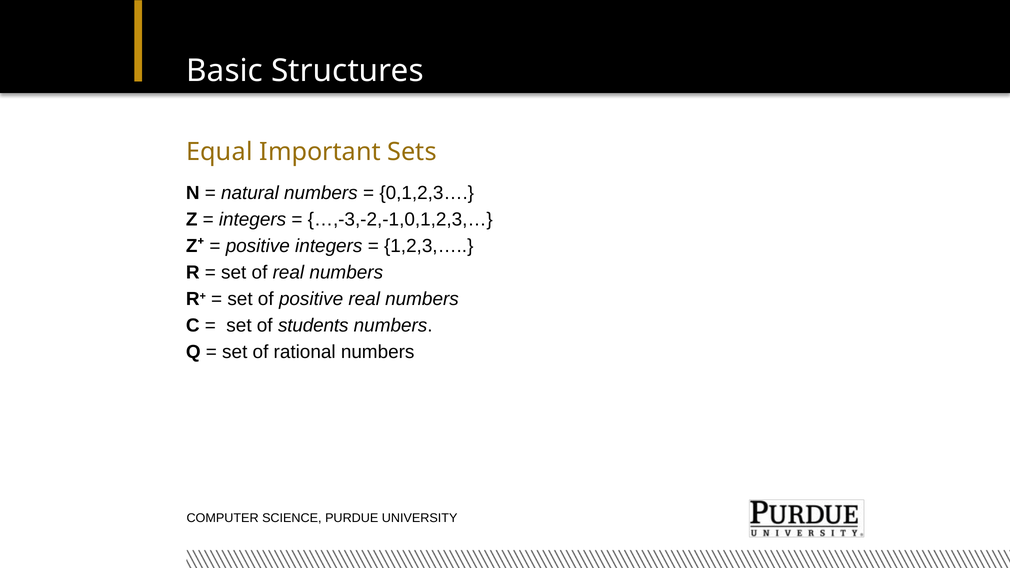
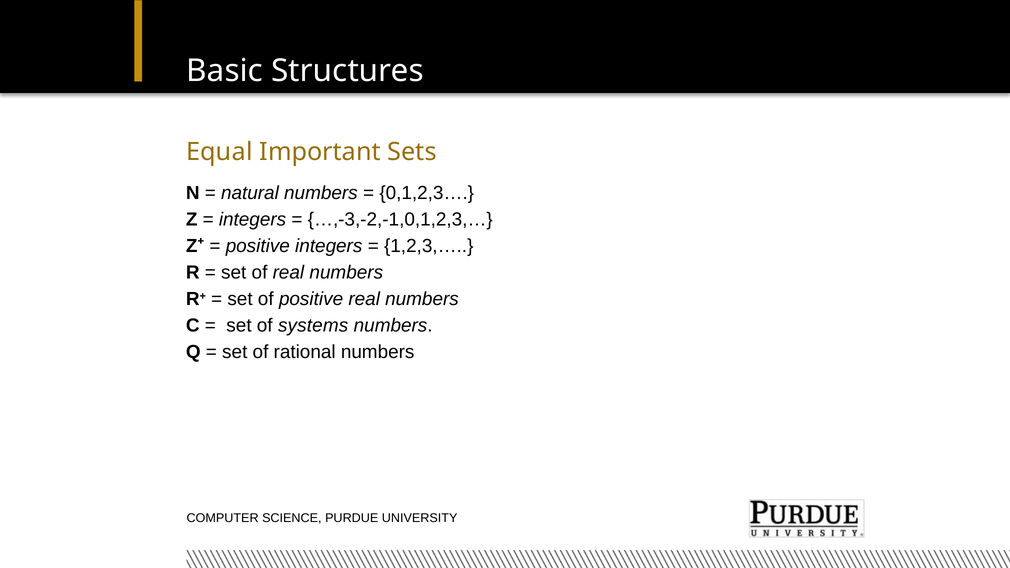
students: students -> systems (313, 326)
